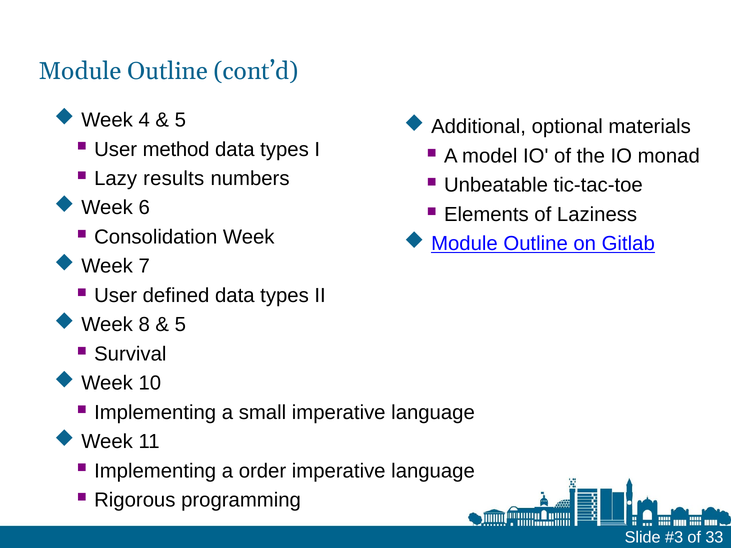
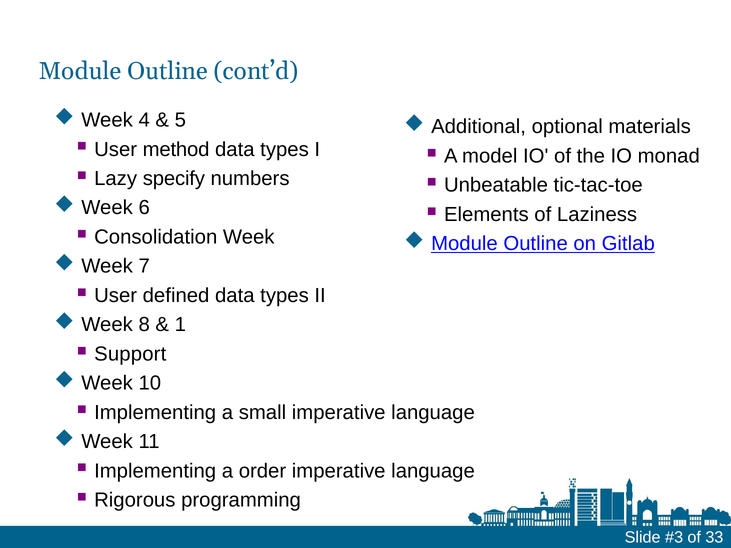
results: results -> specify (174, 179)
5: 5 -> 1 (180, 325)
Survival: Survival -> Support (130, 354)
